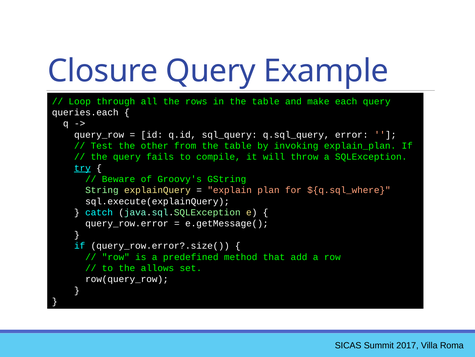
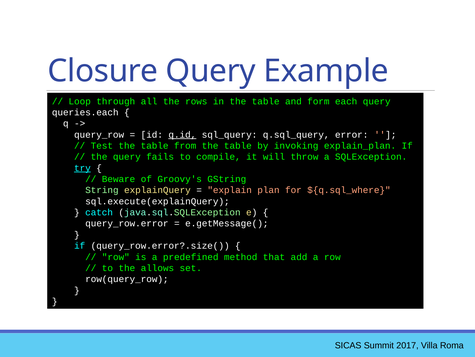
make: make -> form (318, 101)
q.id underline: none -> present (182, 134)
Test the other: other -> table (155, 146)
